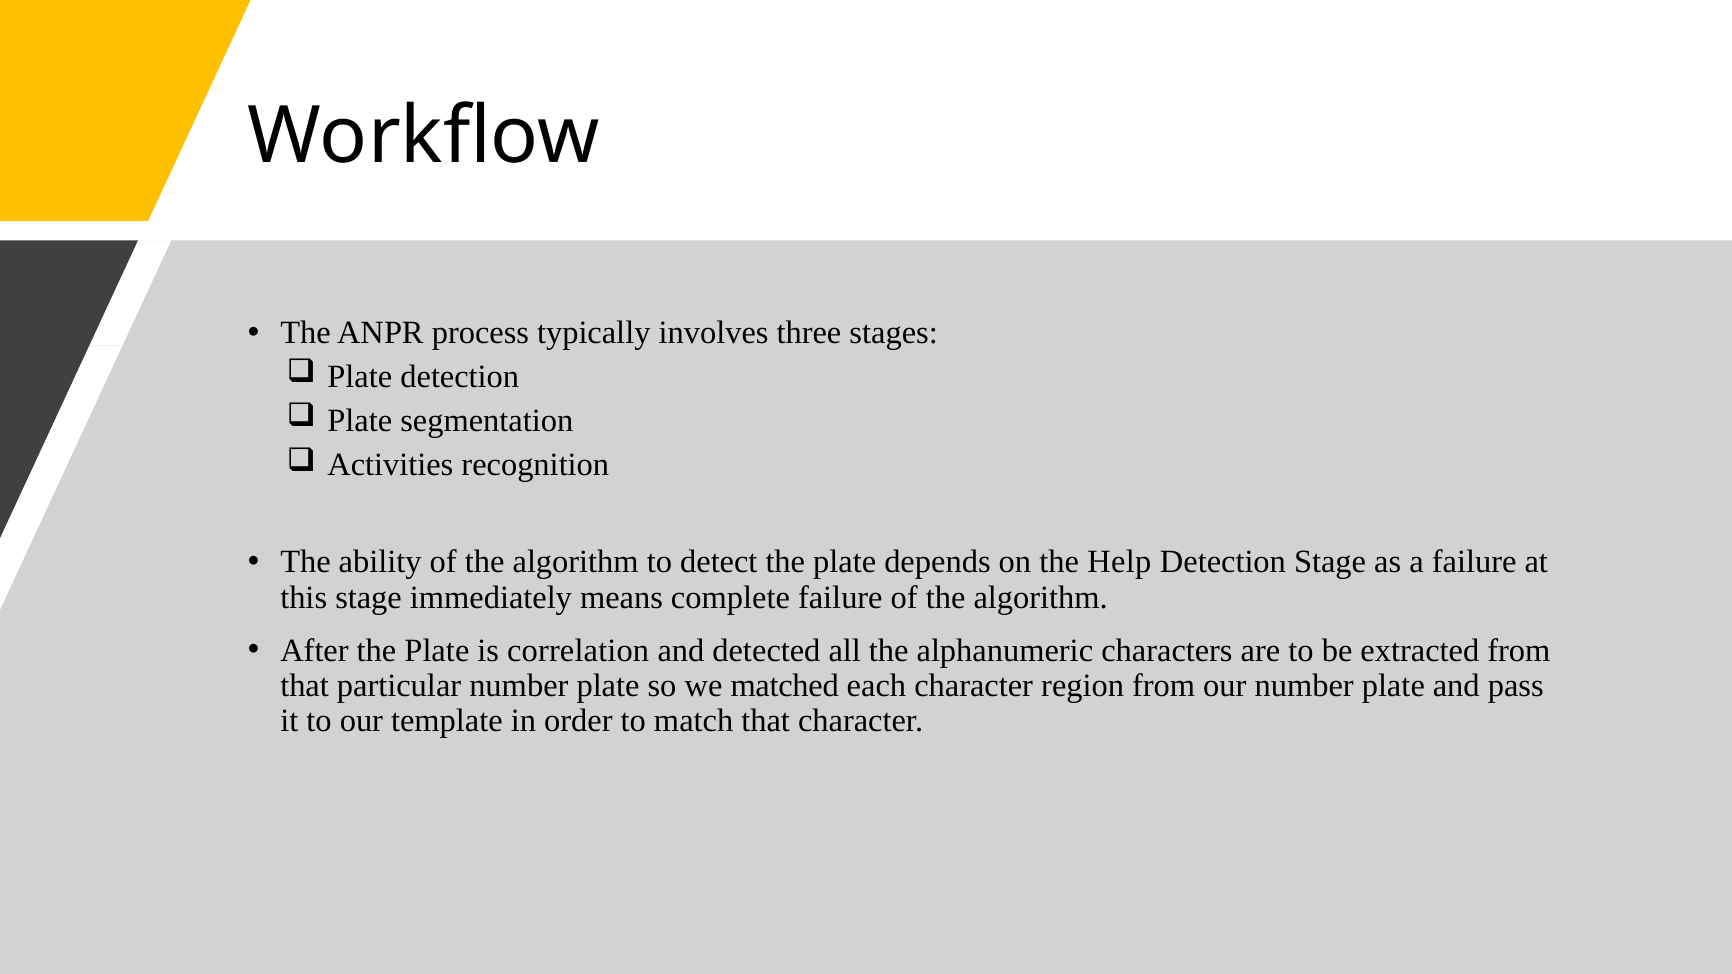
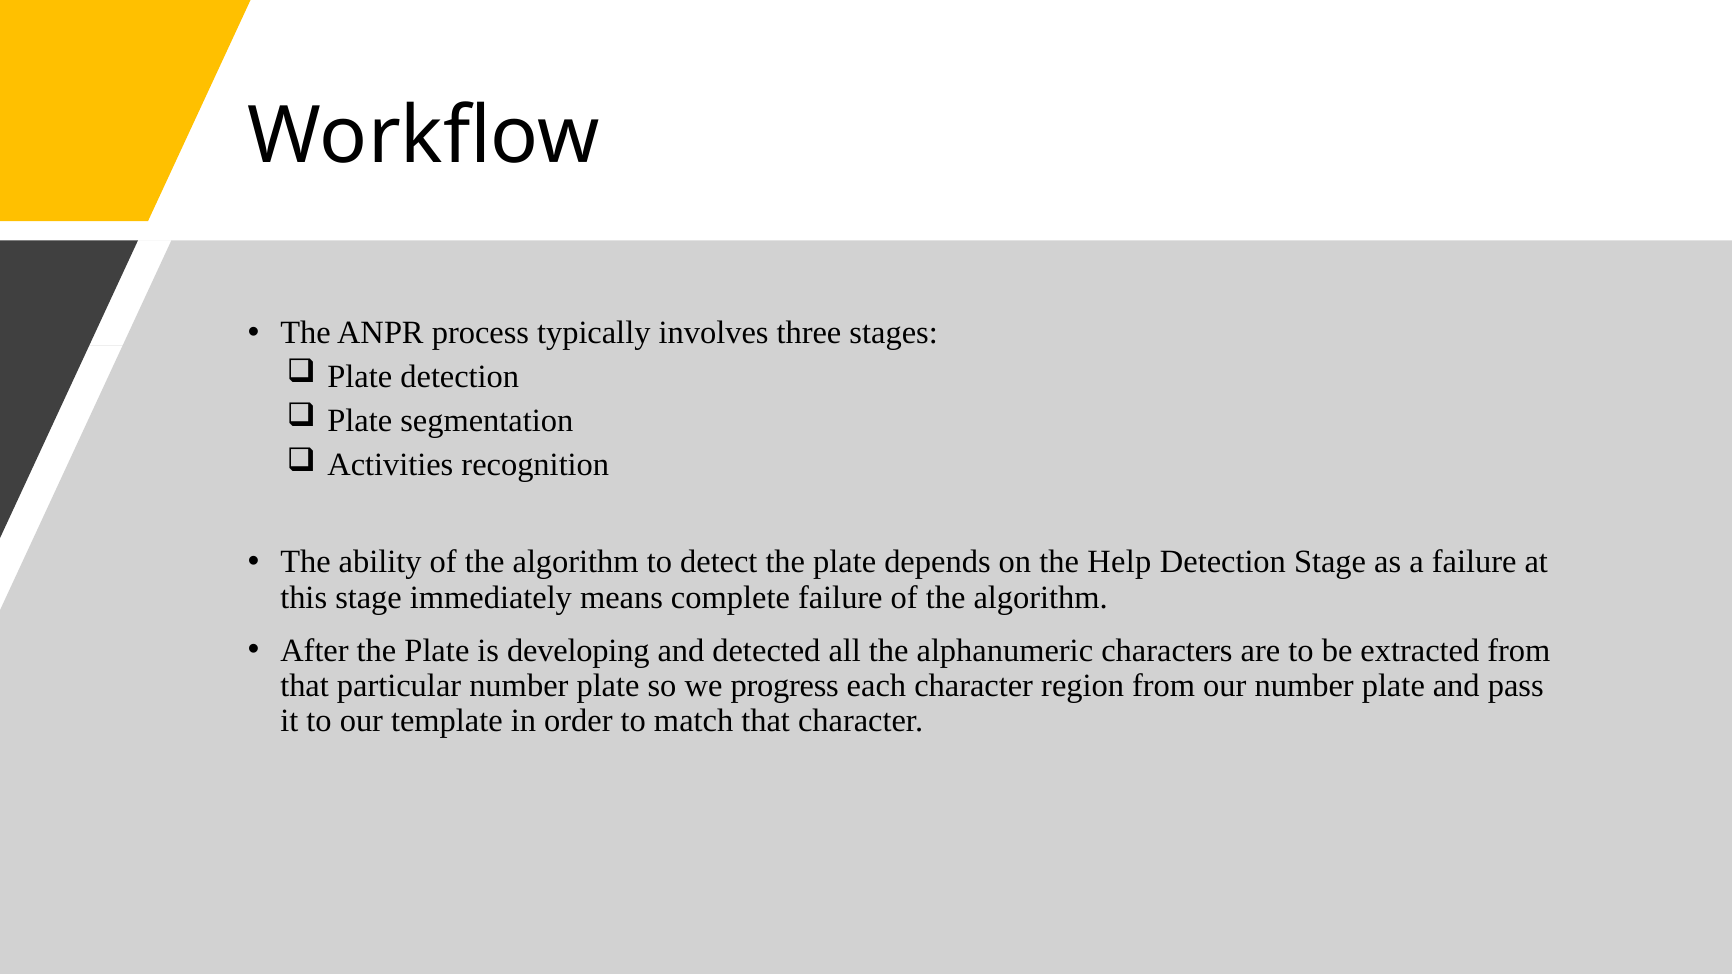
correlation: correlation -> developing (578, 651)
matched: matched -> progress (785, 686)
